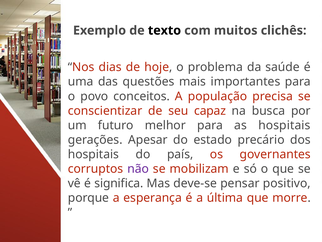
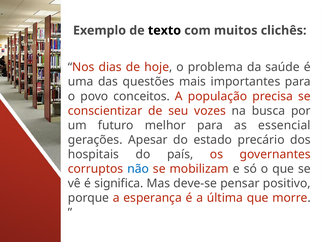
capaz: capaz -> vozes (210, 111)
as hospitais: hospitais -> essencial (284, 125)
não colour: purple -> blue (138, 169)
